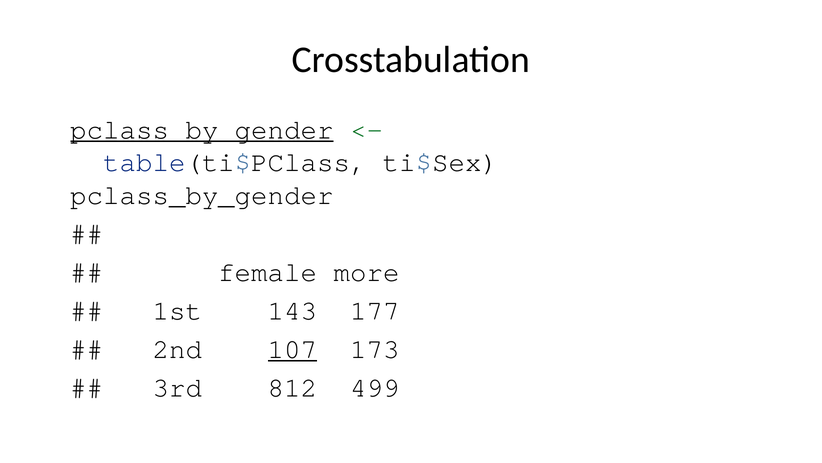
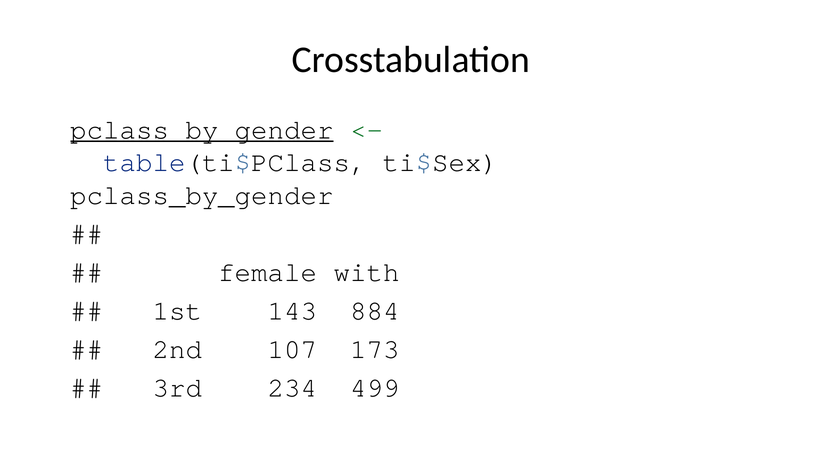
more: more -> with (367, 272)
177: 177 -> 884 (375, 310)
107 underline: present -> none (293, 349)
812: 812 -> 234 (293, 387)
